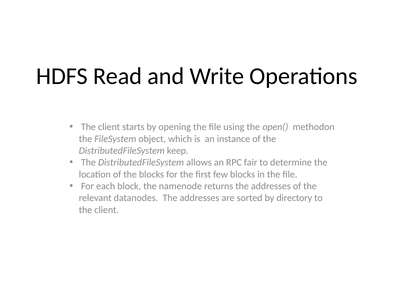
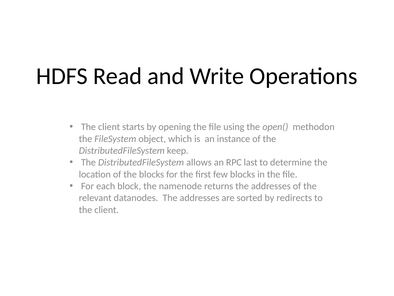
fair: fair -> last (251, 162)
directory: directory -> redirects (294, 198)
